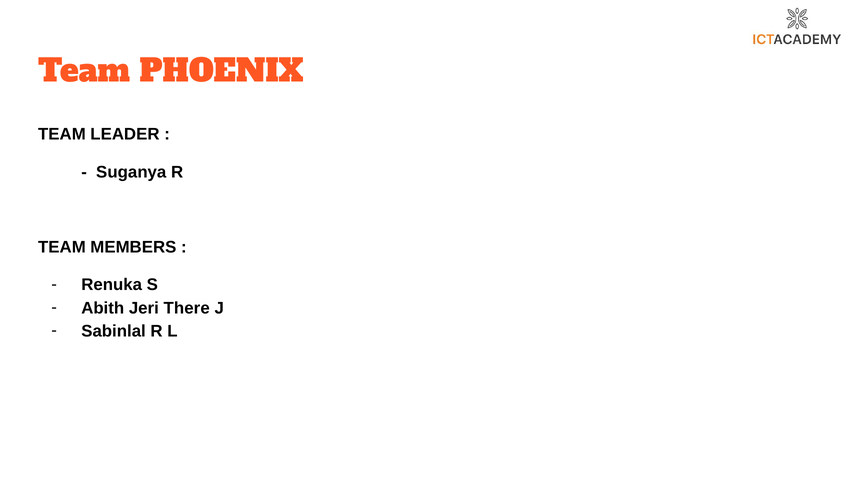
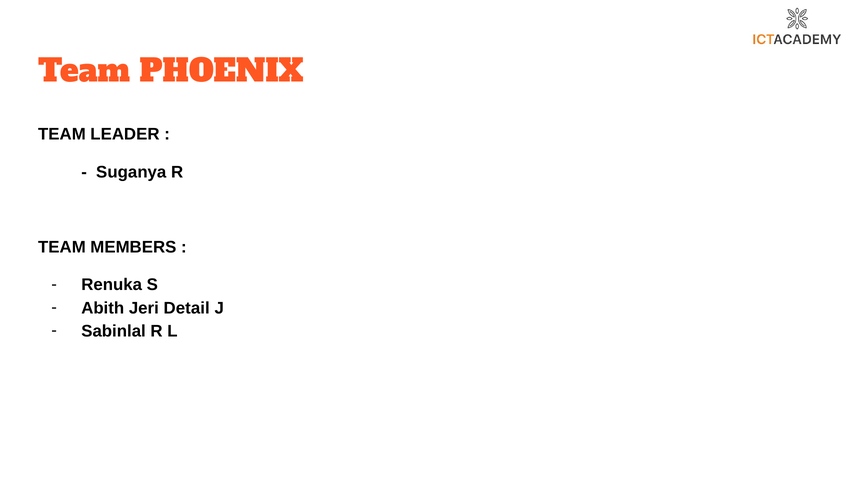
There: There -> Detail (187, 308)
